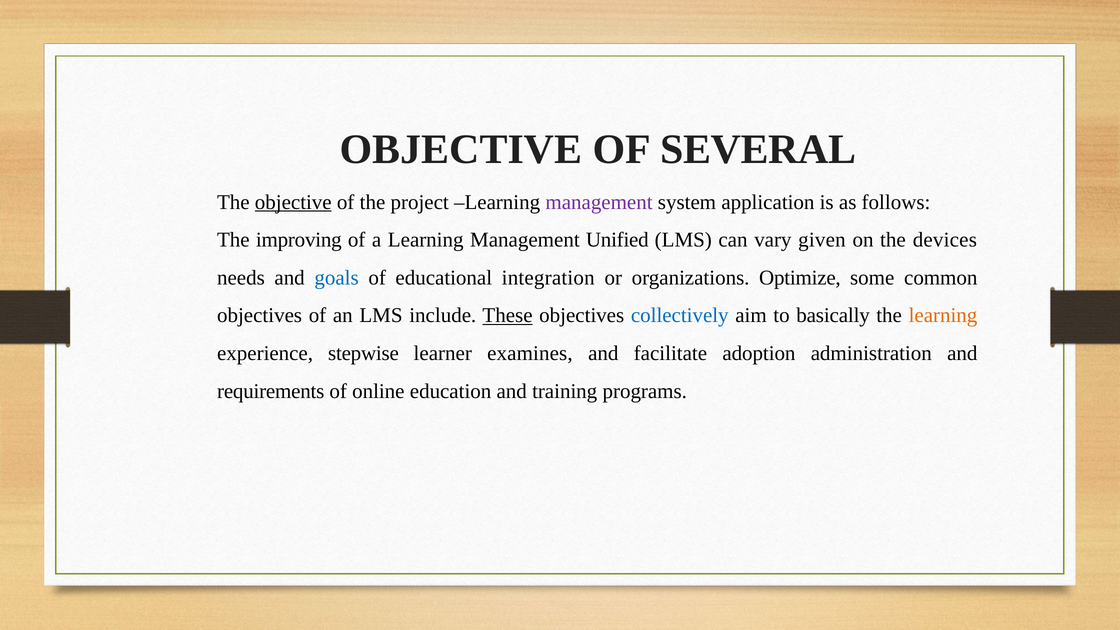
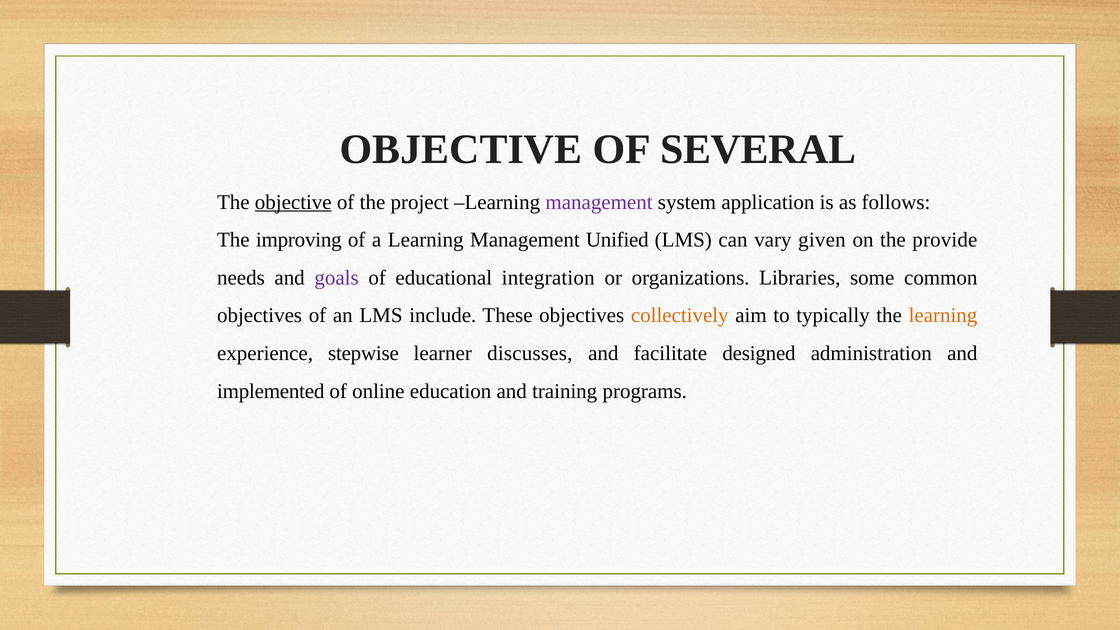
devices: devices -> provide (945, 240)
goals colour: blue -> purple (337, 278)
Optimize: Optimize -> Libraries (800, 278)
These underline: present -> none (508, 315)
collectively colour: blue -> orange (680, 315)
basically: basically -> typically (833, 315)
examines: examines -> discusses (530, 353)
adoption: adoption -> designed (759, 353)
requirements: requirements -> implemented (271, 391)
